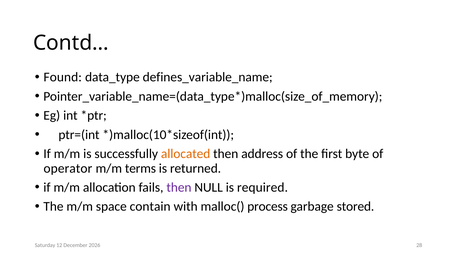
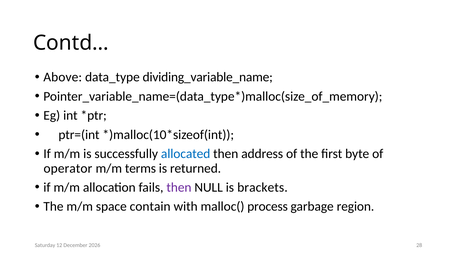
Found: Found -> Above (63, 77)
defines_variable_name: defines_variable_name -> dividing_variable_name (208, 77)
allocated colour: orange -> blue (186, 154)
required: required -> brackets (262, 187)
stored: stored -> region (355, 207)
